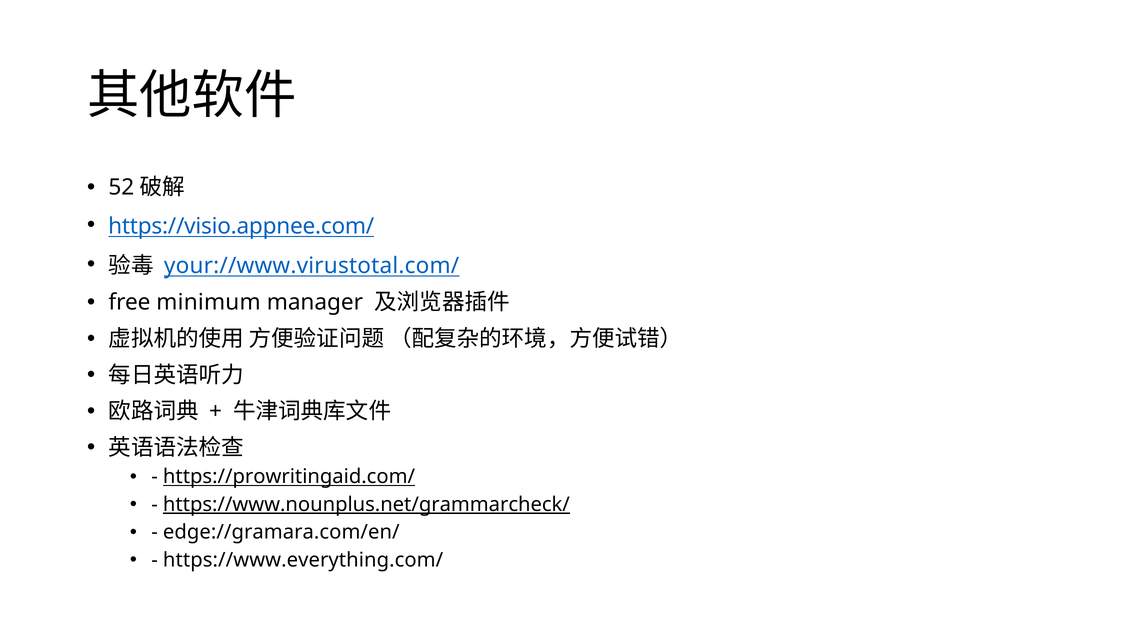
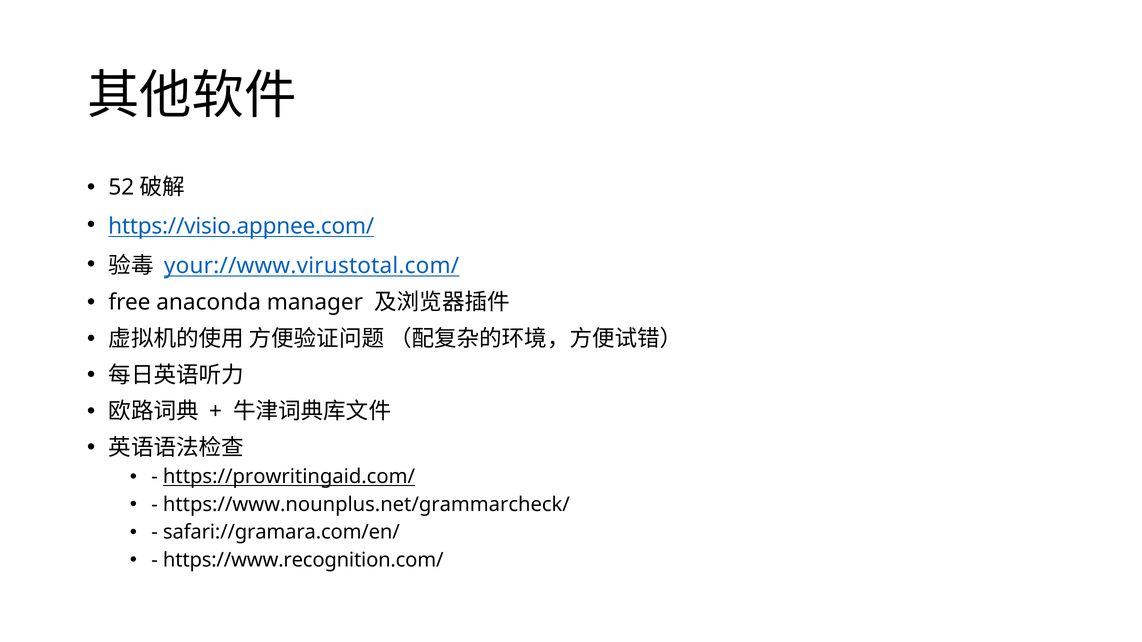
minimum: minimum -> anaconda (209, 303)
https://www.nounplus.net/grammarcheck/ underline: present -> none (366, 505)
edge://gramara.com/en/: edge://gramara.com/en/ -> safari://gramara.com/en/ (281, 533)
https://www.everything.com/: https://www.everything.com/ -> https://www.recognition.com/ (303, 560)
